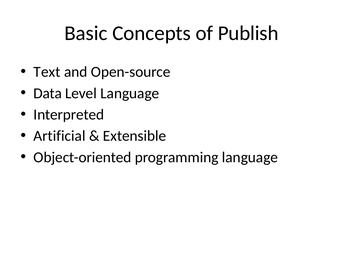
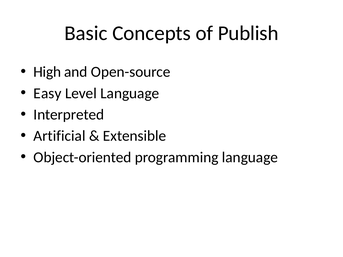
Text: Text -> High (47, 72)
Data: Data -> Easy (47, 93)
